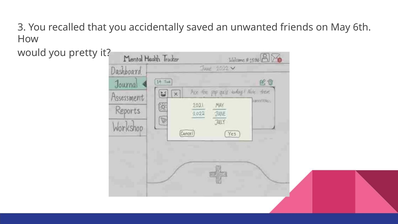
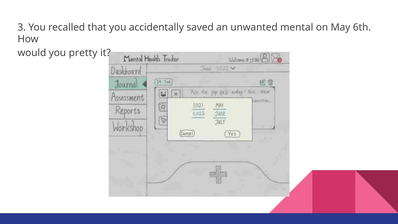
friends: friends -> mental (297, 27)
